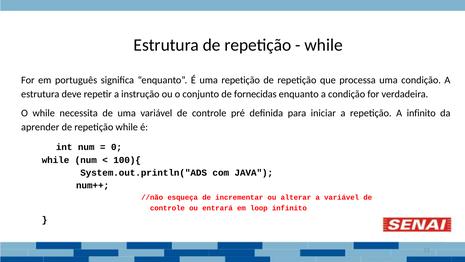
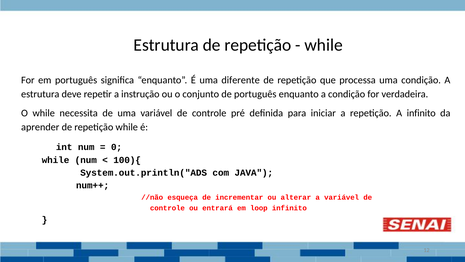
uma repetição: repetição -> diferente (241, 80)
de fornecidas: fornecidas -> português (255, 94)
